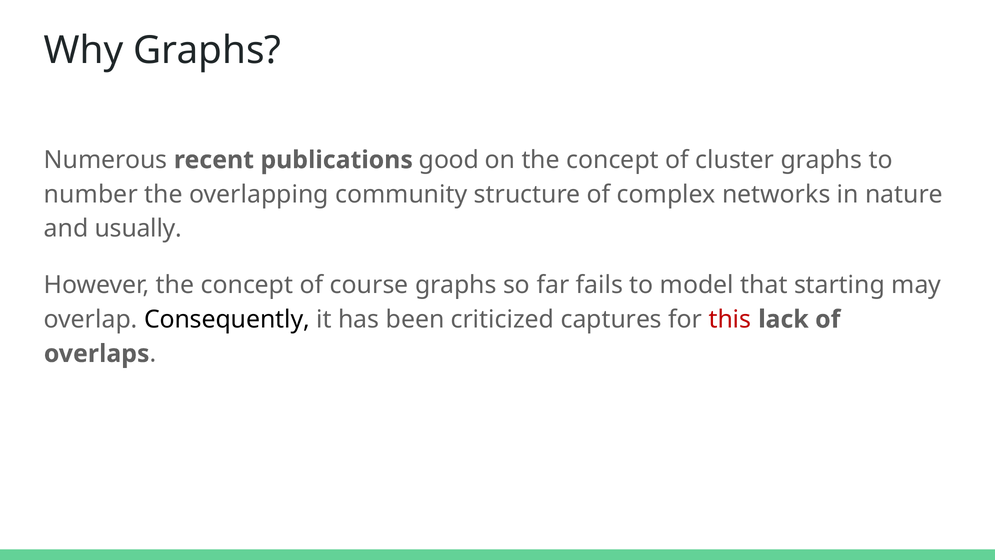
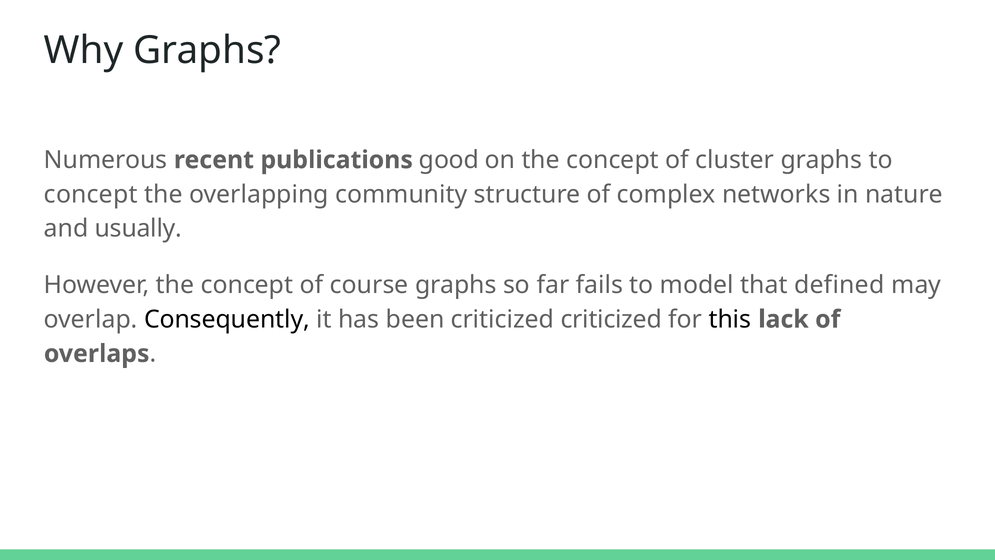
number: number -> concept (91, 194)
starting: starting -> defined (839, 285)
criticized captures: captures -> criticized (611, 319)
this colour: red -> black (730, 319)
